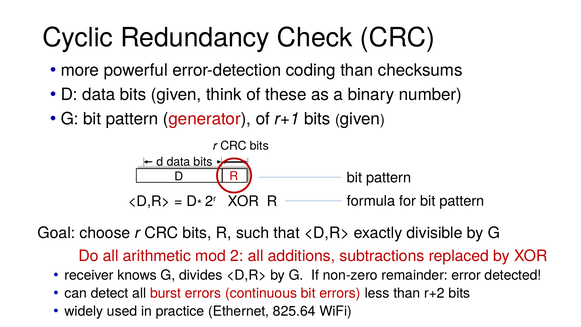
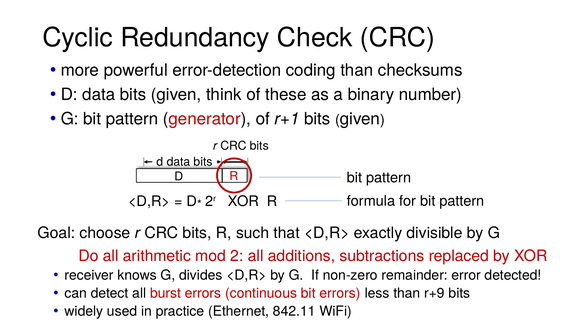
r+2: r+2 -> r+9 (434, 293)
825.64: 825.64 -> 842.11 (294, 311)
